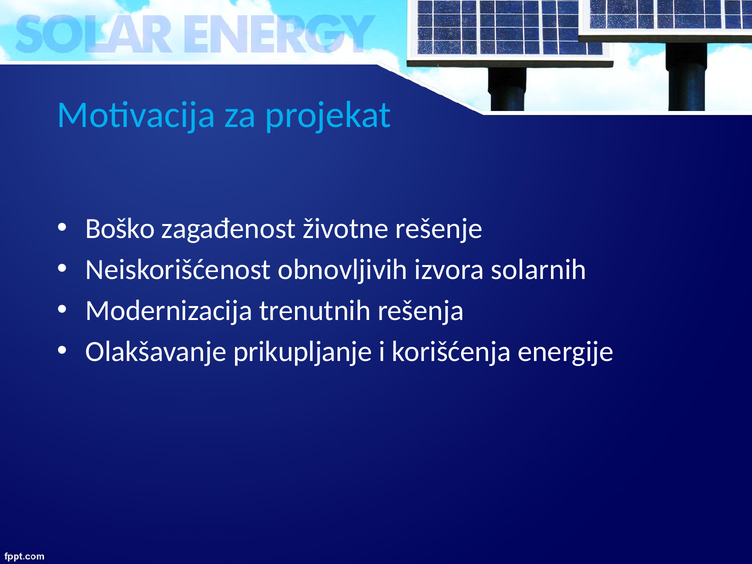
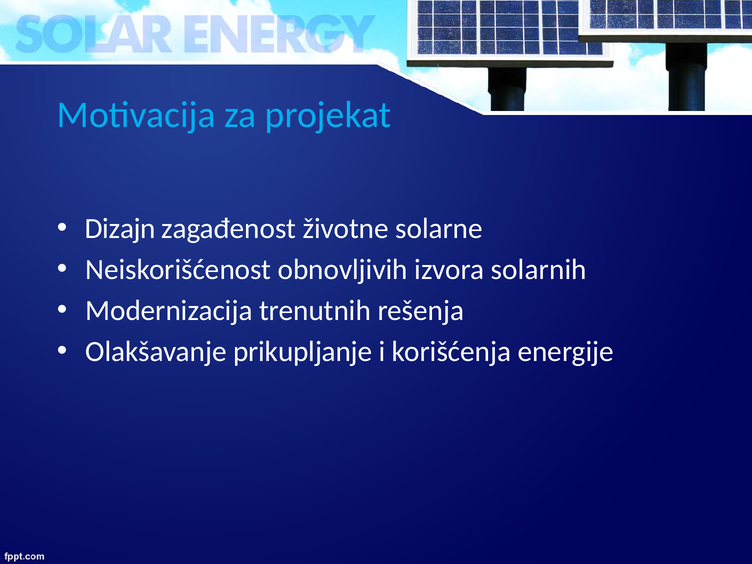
Boško: Boško -> Dizajn (120, 229)
rešenje: rešenje -> solarne (439, 229)
